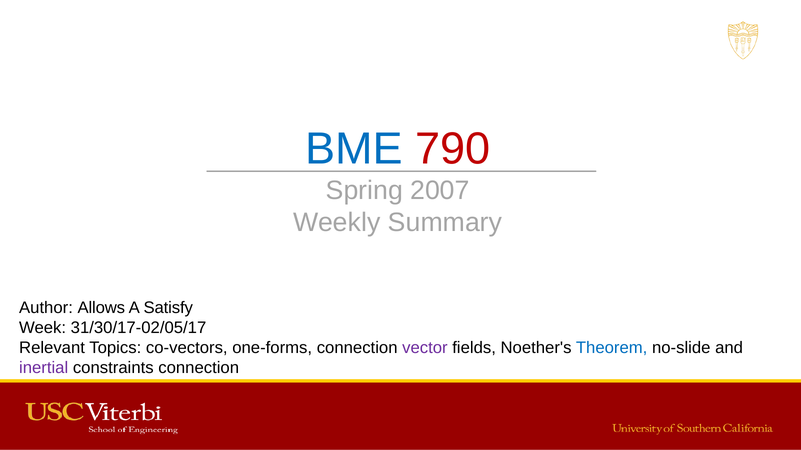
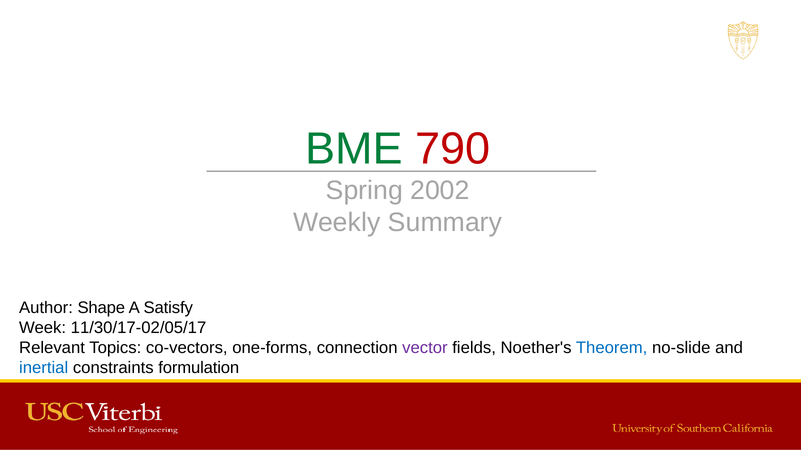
BME colour: blue -> green (354, 149)
2007: 2007 -> 2002 (440, 191)
Allows: Allows -> Shape (101, 308)
31/30/17-02/05/17: 31/30/17-02/05/17 -> 11/30/17-02/05/17 (139, 328)
inertial colour: purple -> blue (44, 368)
constraints connection: connection -> formulation (199, 368)
